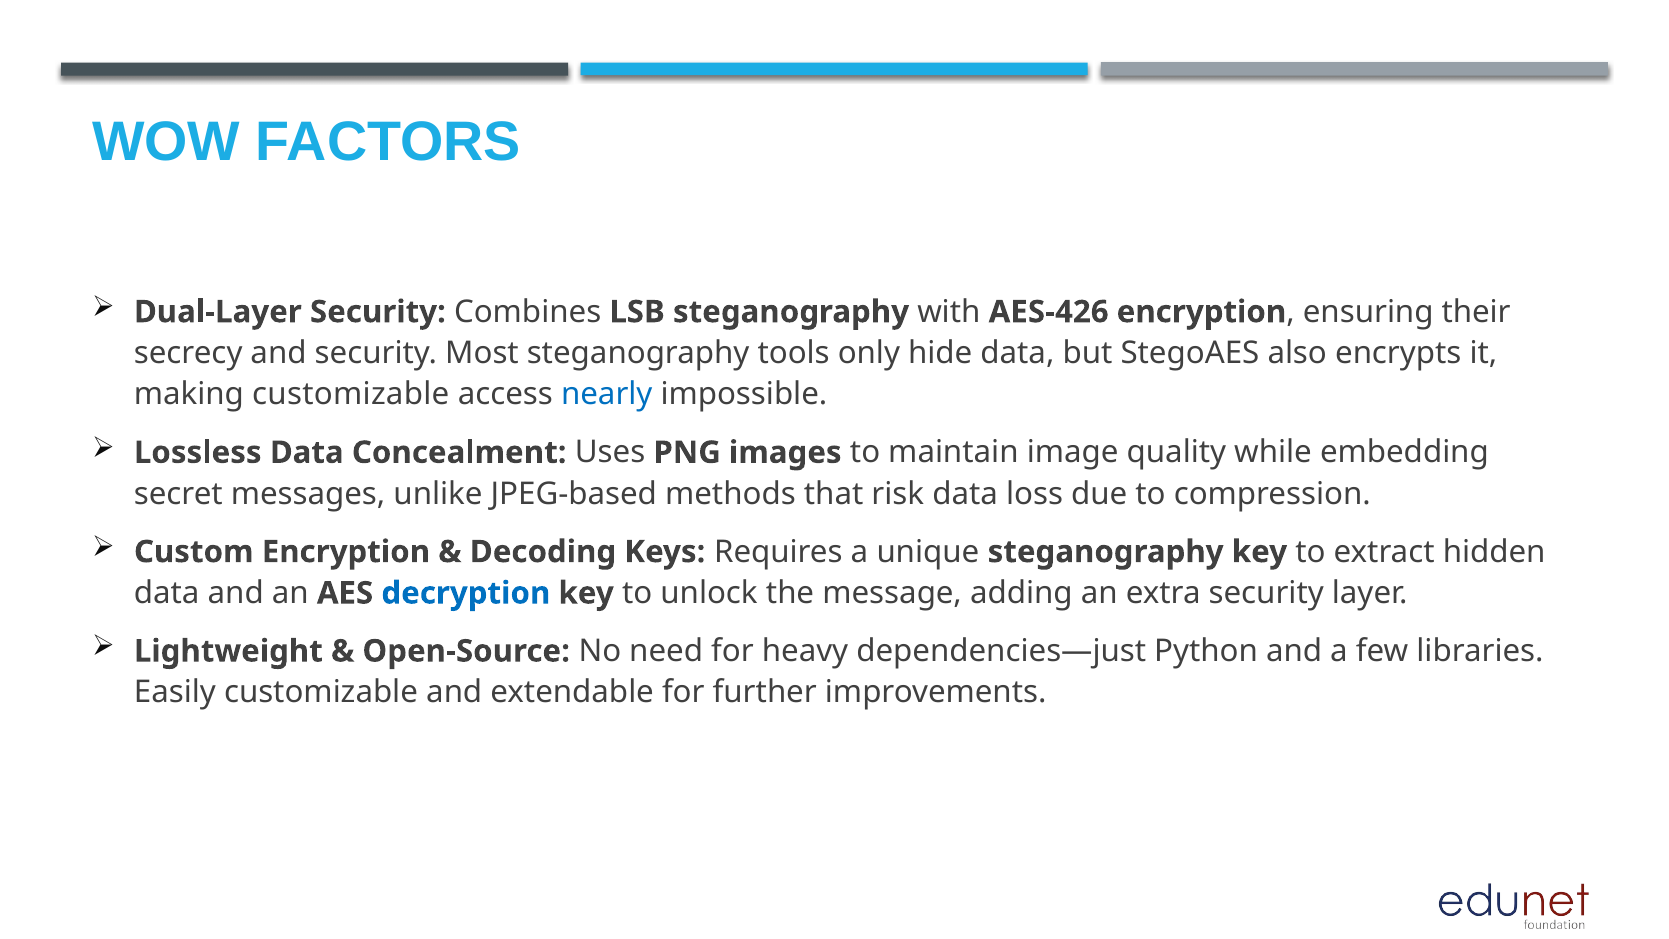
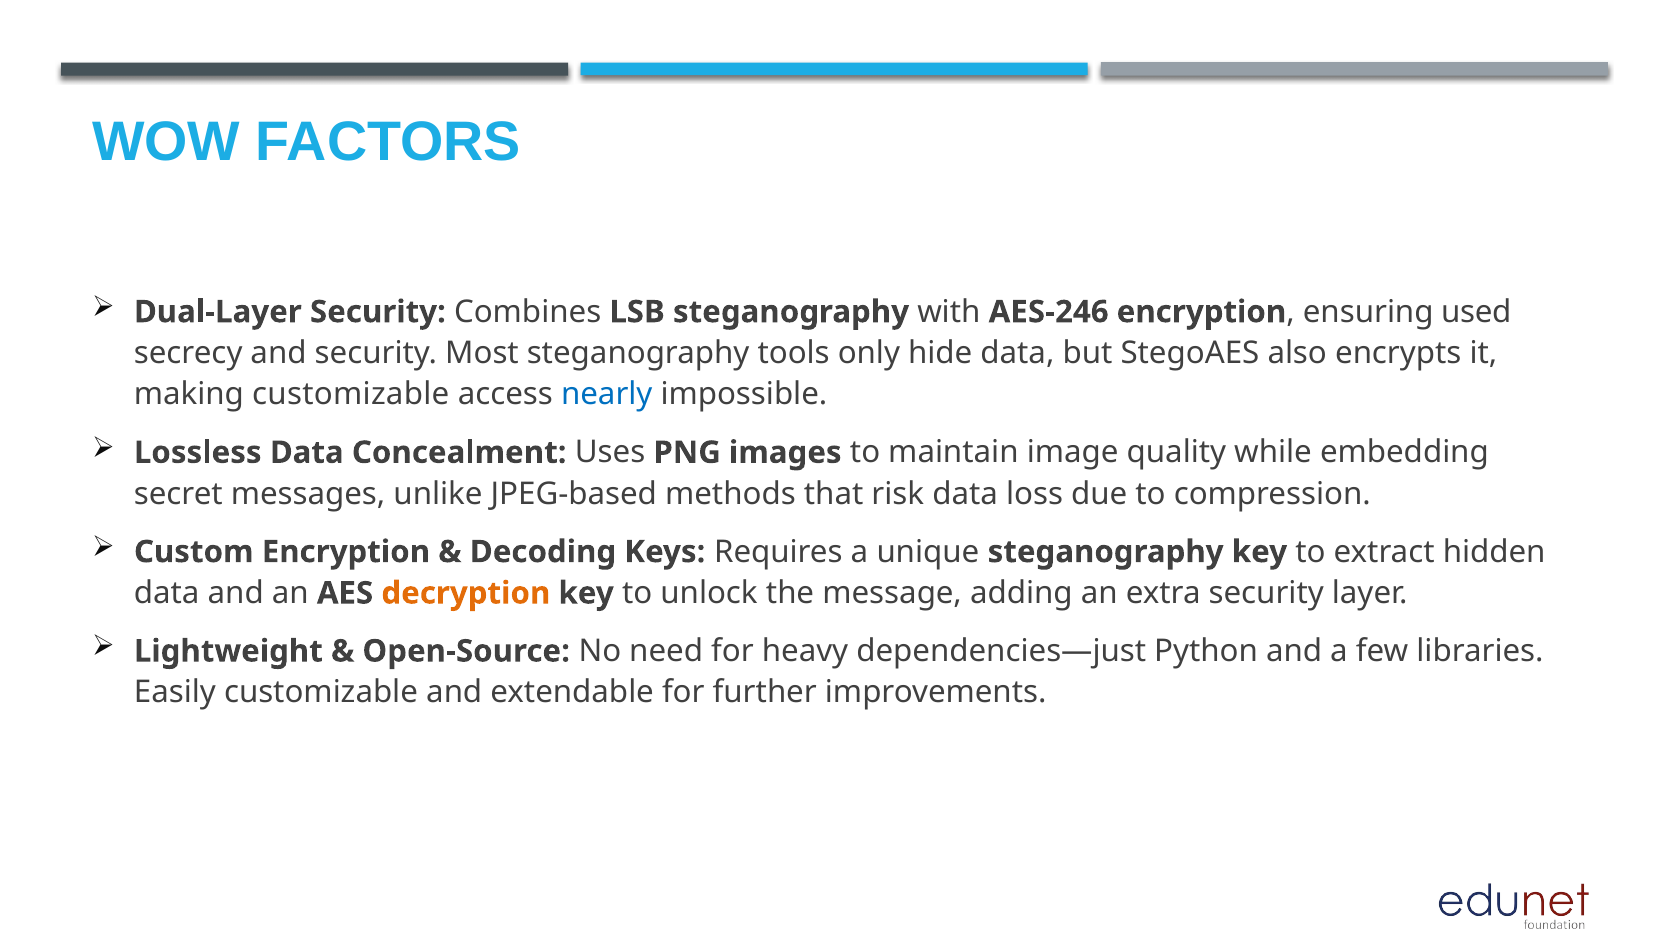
AES-426: AES-426 -> AES-246 (1049, 312)
their: their -> used (1476, 312)
decryption colour: blue -> orange (466, 593)
